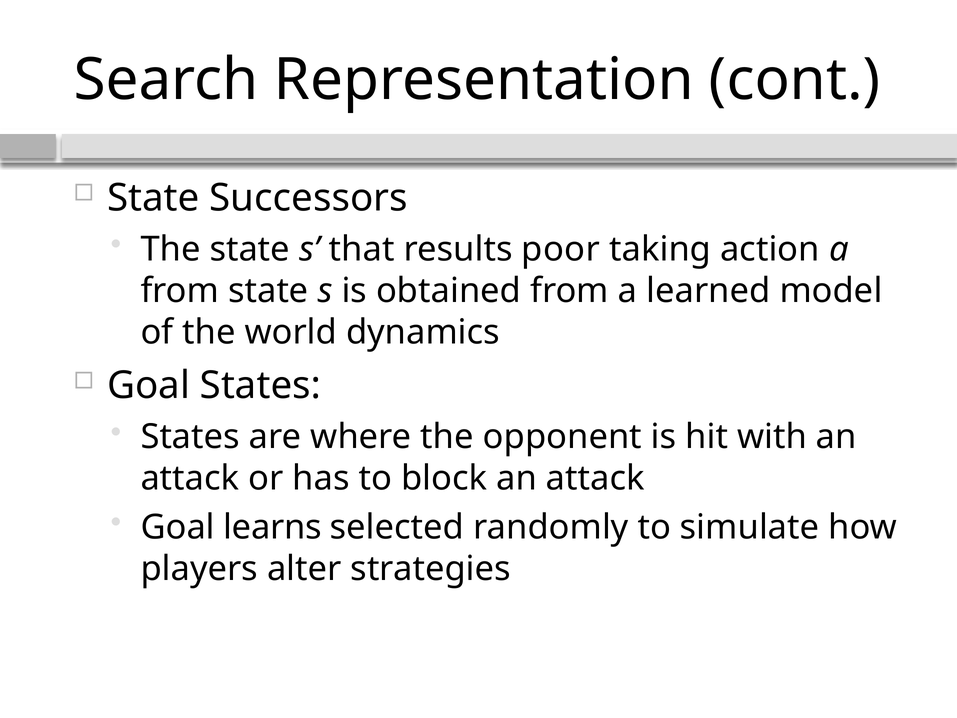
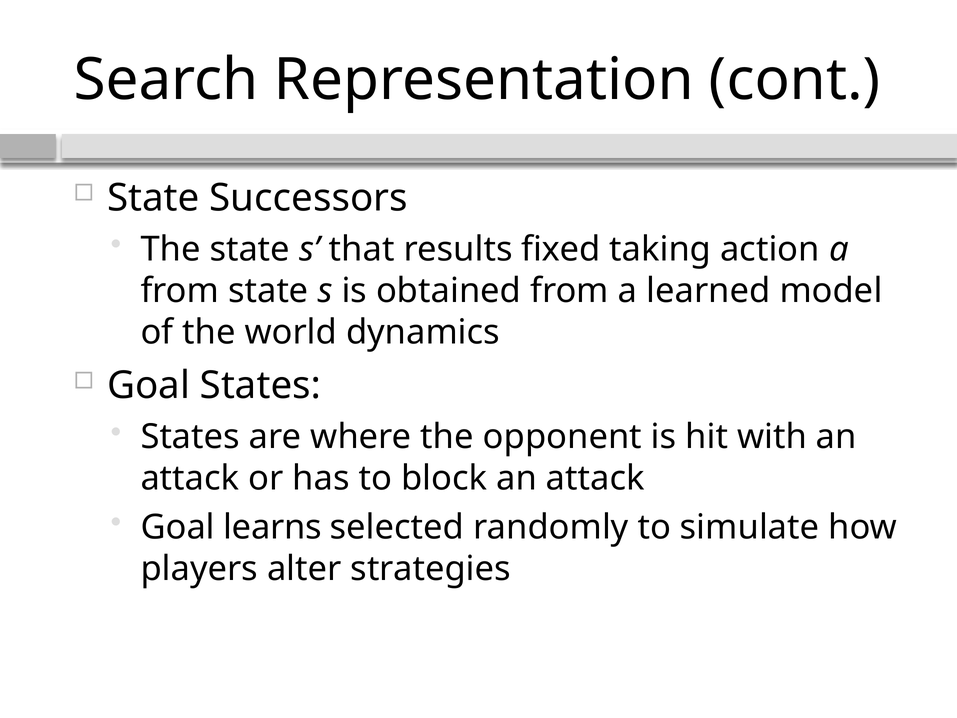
poor: poor -> fixed (561, 249)
